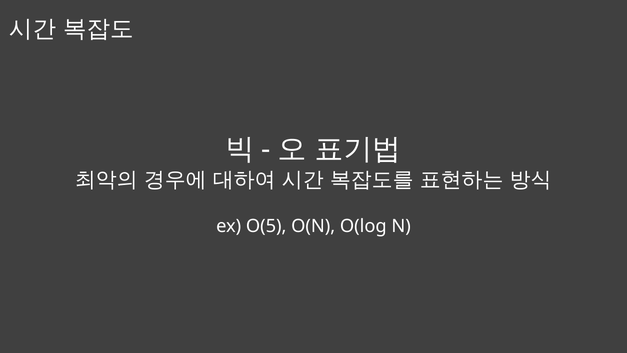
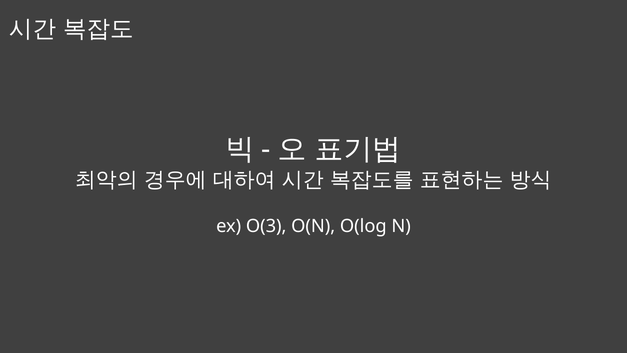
O(5: O(5 -> O(3 (266, 226)
